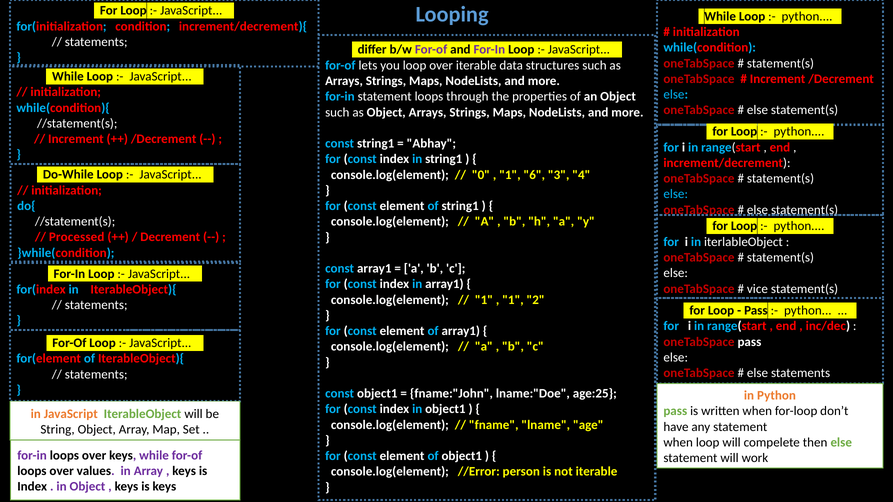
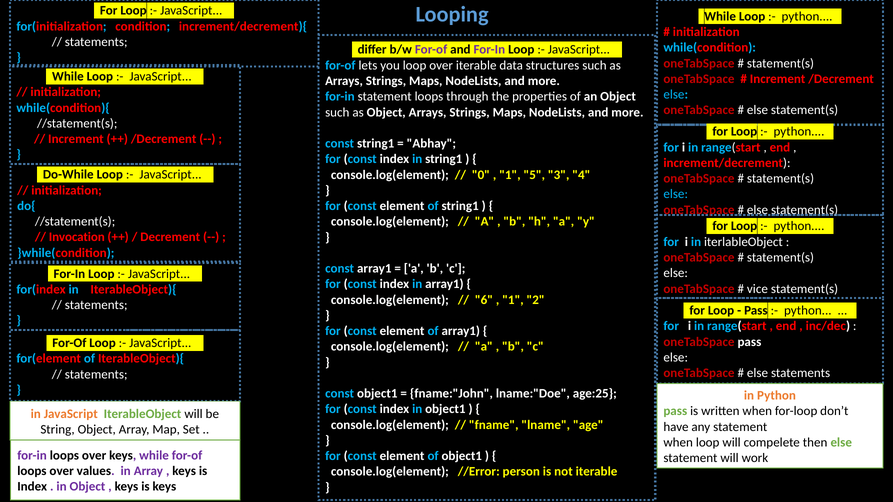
6: 6 -> 5 (534, 175)
Processed: Processed -> Invocation (77, 237)
1: 1 -> 6 (484, 300)
